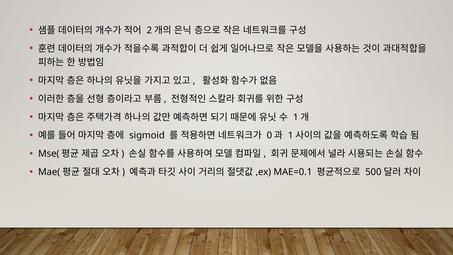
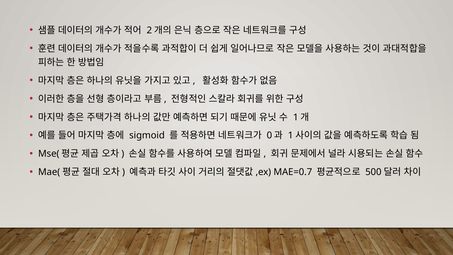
MAE=0.1: MAE=0.1 -> MAE=0.7 (293, 172)
